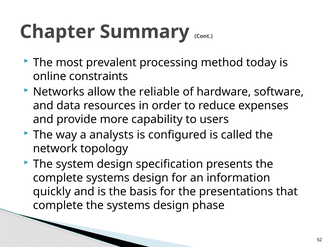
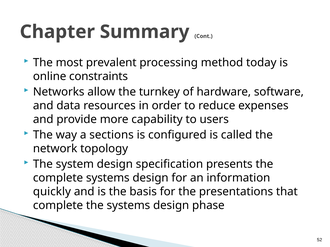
reliable: reliable -> turnkey (159, 92)
analysts: analysts -> sections (112, 135)
